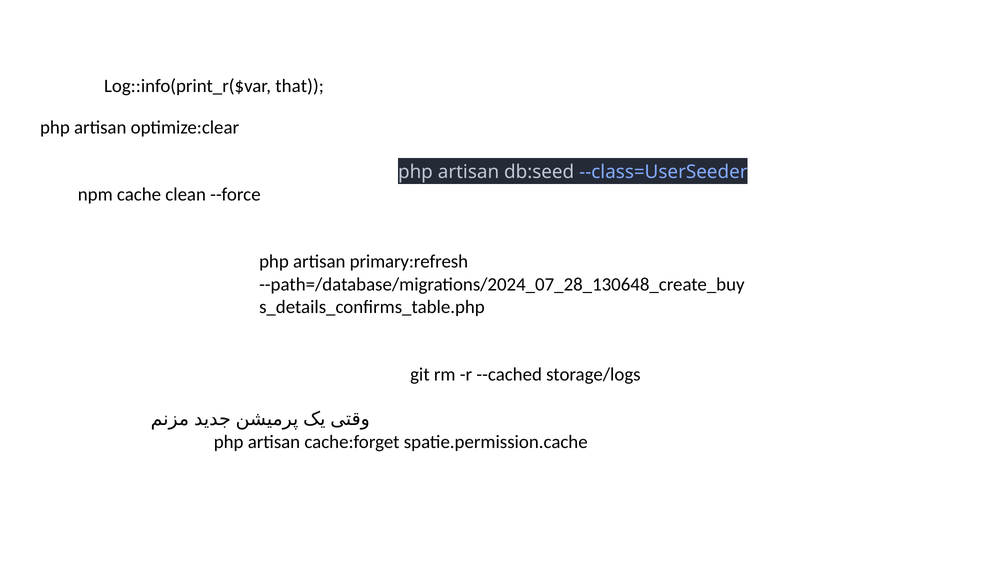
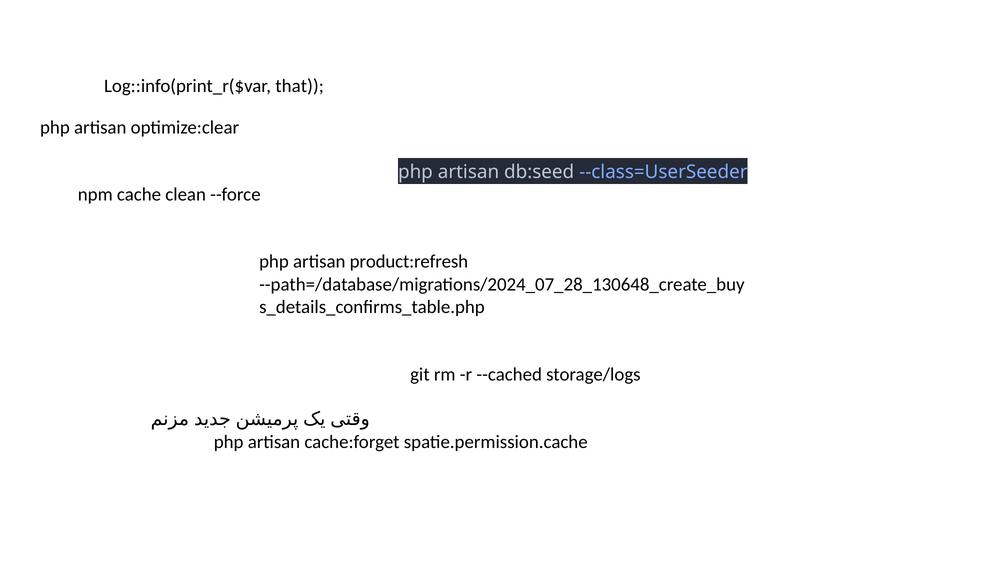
primary:refresh: primary:refresh -> product:refresh (409, 261)
